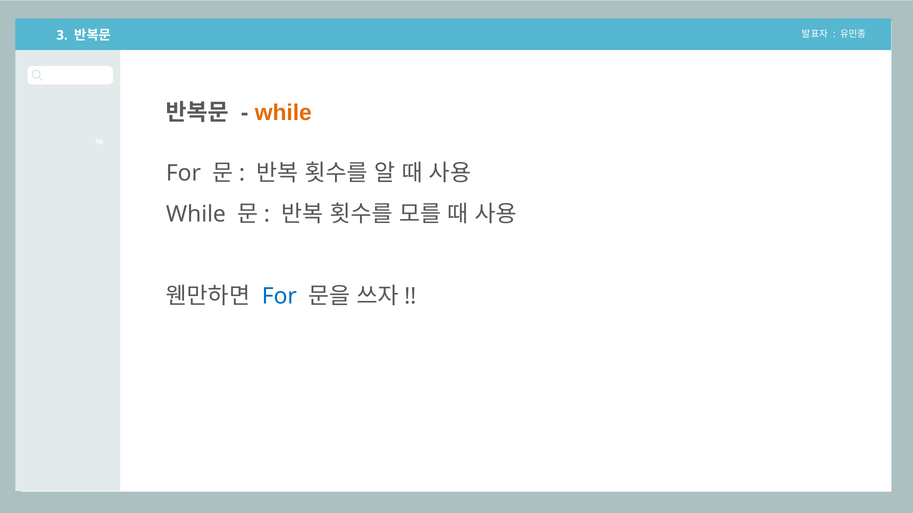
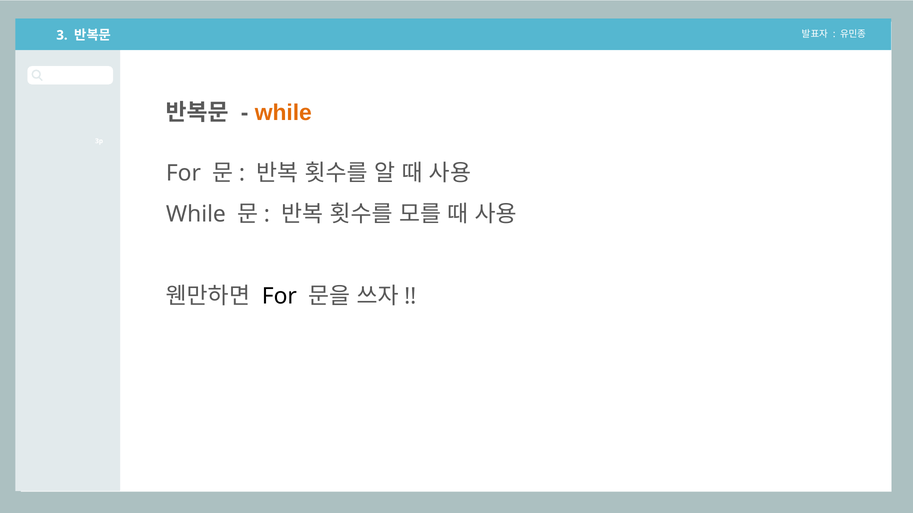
For colour: blue -> black (279, 296)
